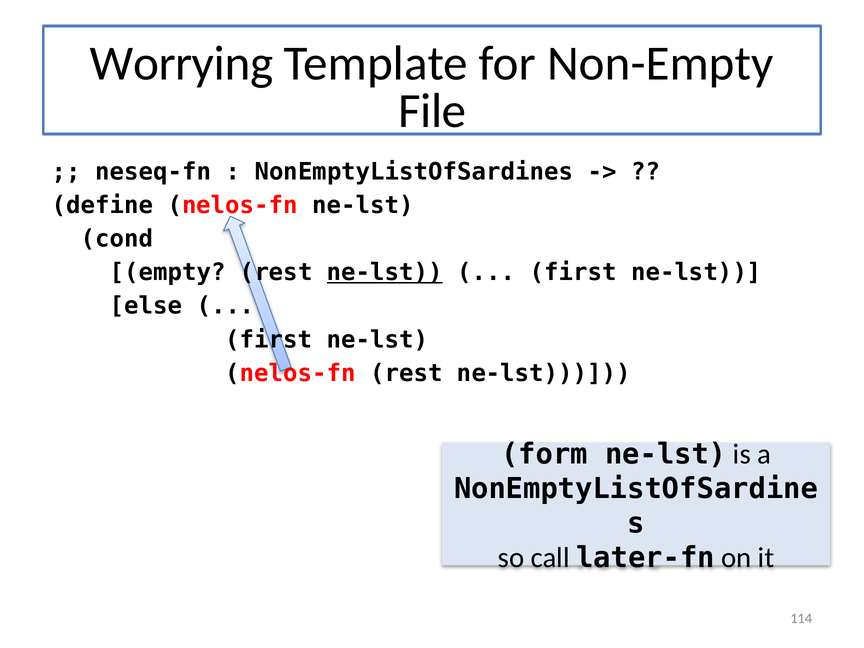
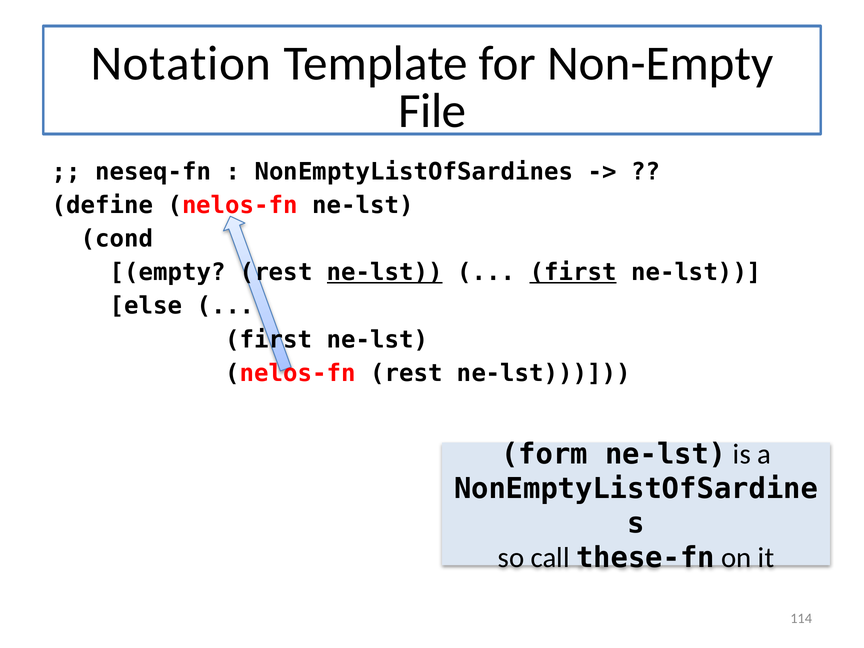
Worrying: Worrying -> Notation (181, 64)
first underline: none -> present (573, 272)
later-fn: later-fn -> these-fn (645, 558)
